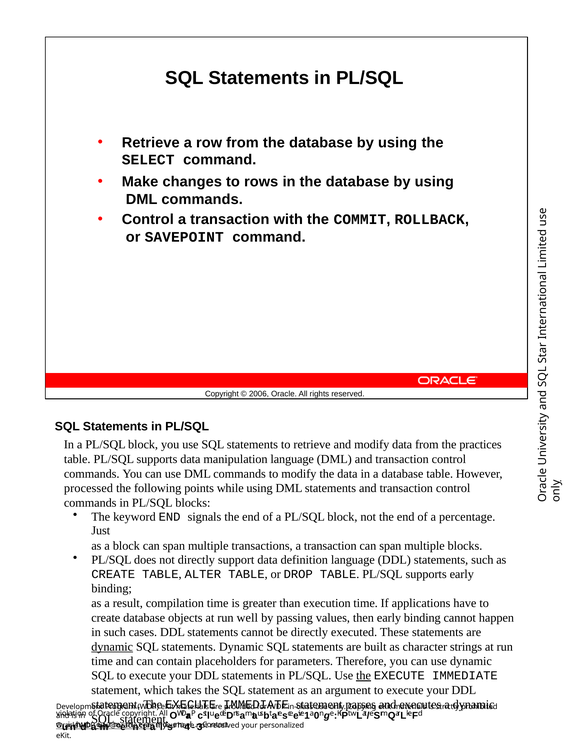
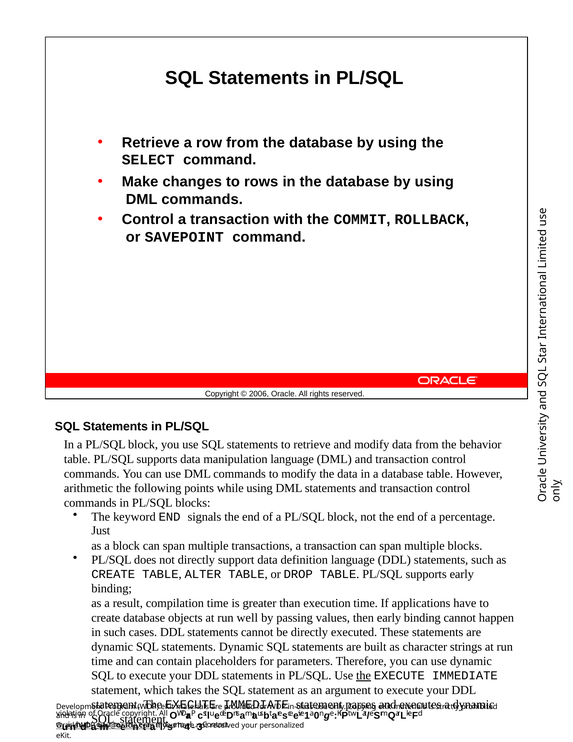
practices: practices -> behavior (480, 444)
processed: processed -> arithmetic (89, 488)
dynamic underline: present -> none (112, 646)
